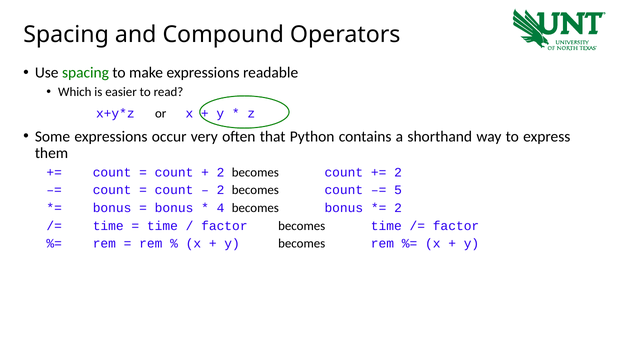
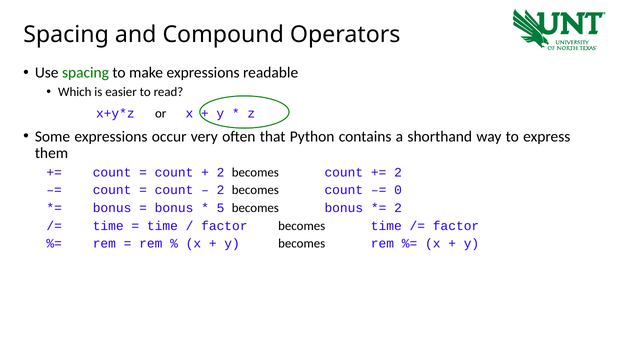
5: 5 -> 0 (398, 190)
4: 4 -> 5 (221, 208)
